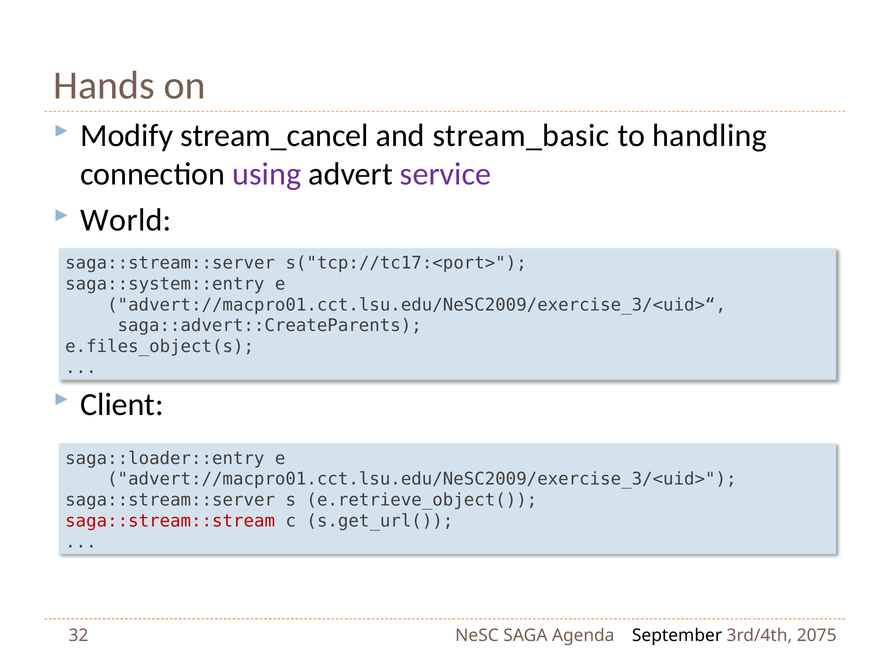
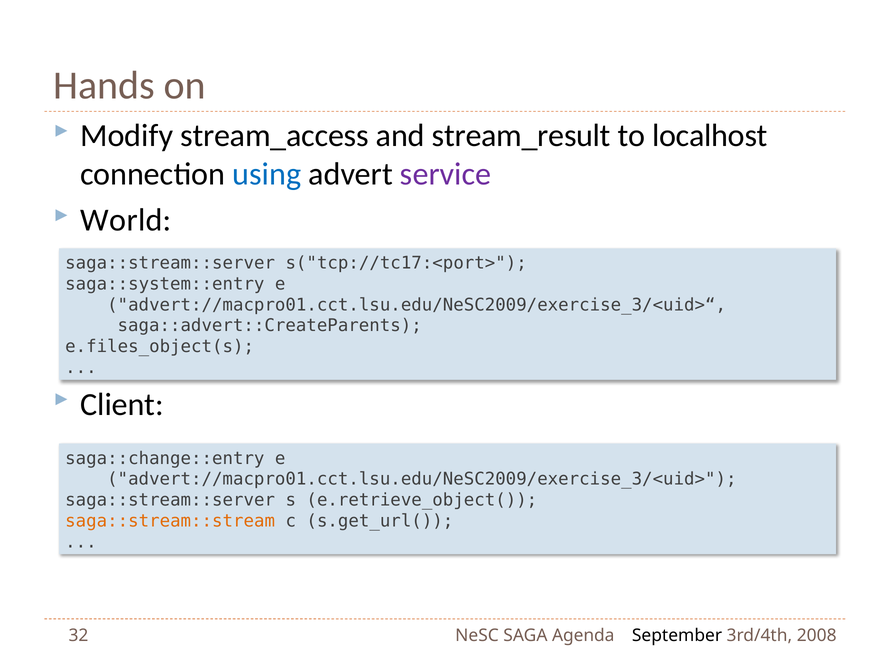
stream_cancel: stream_cancel -> stream_access (274, 136)
stream_basic: stream_basic -> stream_result (521, 136)
handling: handling -> localhost (710, 136)
using colour: purple -> blue (267, 174)
saga::loader::entry: saga::loader::entry -> saga::change::entry (165, 458)
saga::stream::stream colour: red -> orange (170, 521)
2075: 2075 -> 2008 (817, 635)
